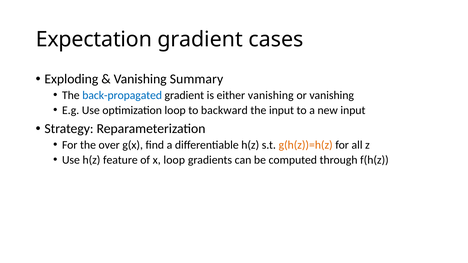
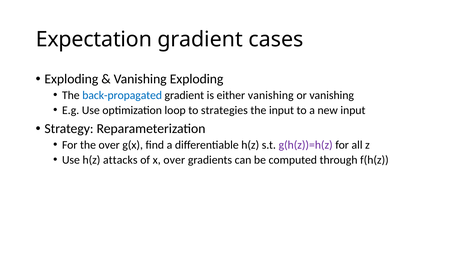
Vanishing Summary: Summary -> Exploding (197, 79)
backward: backward -> strategies (224, 110)
g(h(z))=h(z colour: orange -> purple (306, 145)
feature: feature -> attacks (120, 160)
x loop: loop -> over (174, 160)
